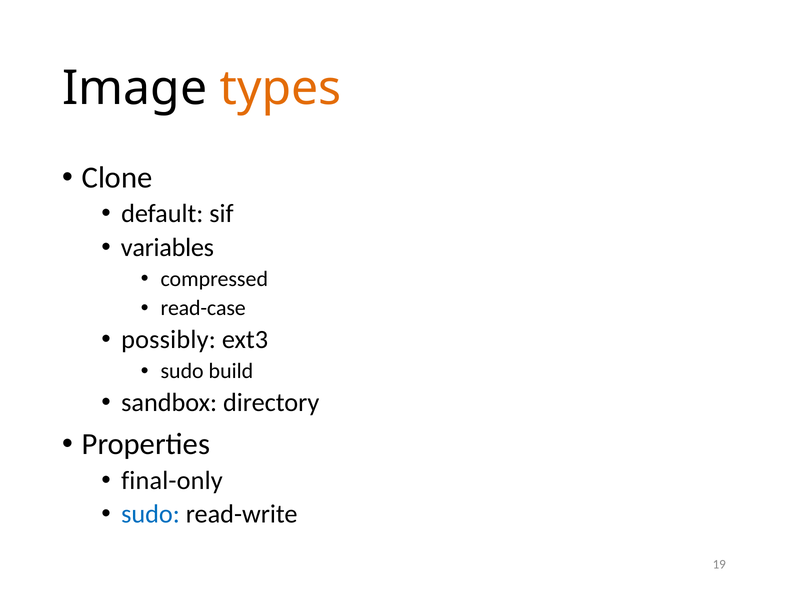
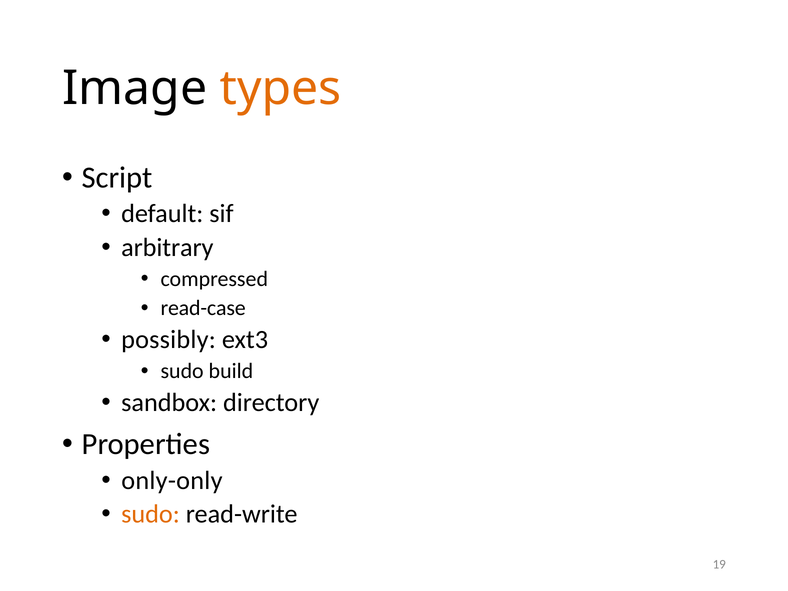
Clone: Clone -> Script (117, 178)
variables: variables -> arbitrary (167, 248)
final-only: final-only -> only-only (172, 480)
sudo colour: blue -> orange (150, 514)
